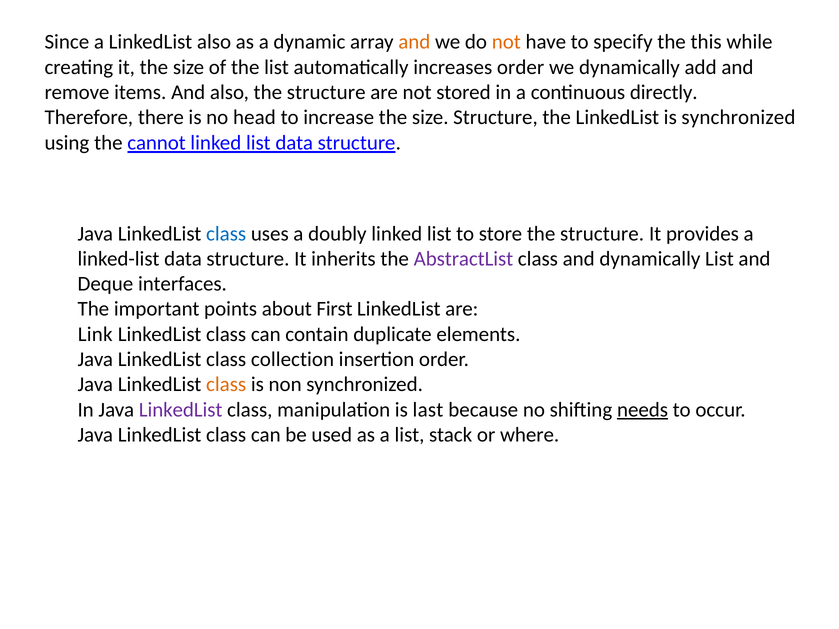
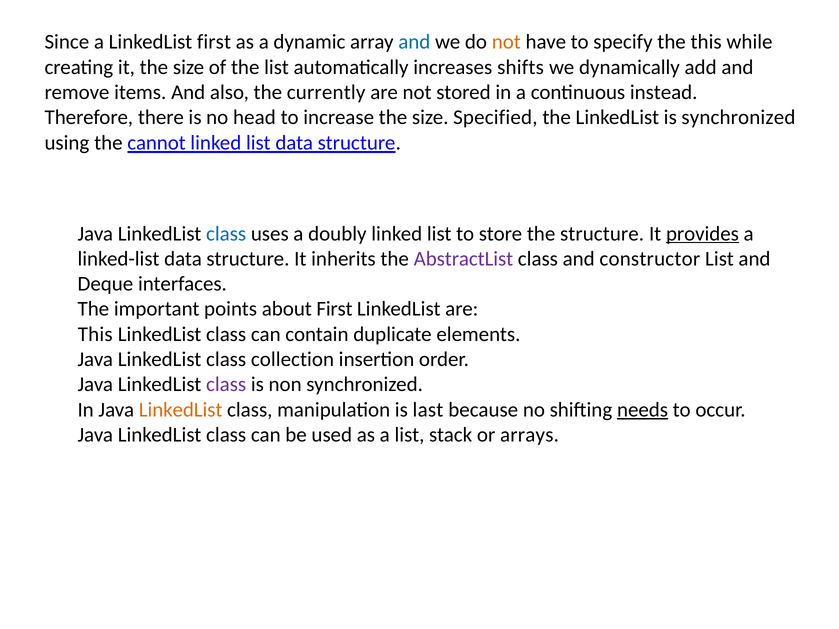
LinkedList also: also -> first (214, 42)
and colour: orange -> blue (414, 42)
increases order: order -> shifts (521, 67)
also the structure: structure -> currently (326, 92)
directly: directly -> instead (664, 92)
size Structure: Structure -> Specified (495, 118)
provides underline: none -> present (702, 234)
and dynamically: dynamically -> constructor (650, 259)
Link: Link -> This (95, 334)
class colour: orange -> purple (226, 385)
LinkedList colour: purple -> orange (181, 410)
where: where -> arrays (530, 435)
